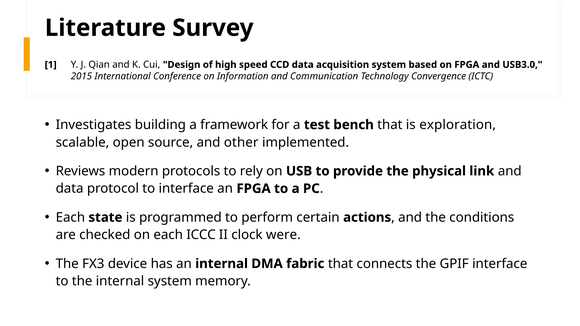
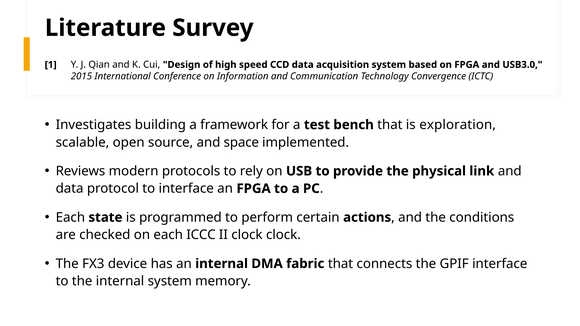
other: other -> space (241, 142)
clock were: were -> clock (283, 235)
